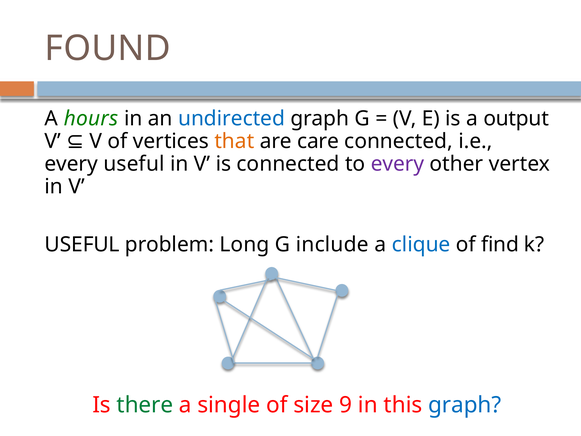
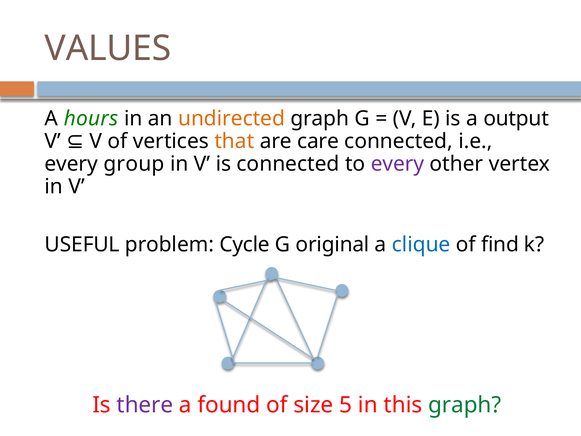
FOUND: FOUND -> VALUES (108, 48)
undirected colour: blue -> orange (232, 119)
every useful: useful -> group (134, 164)
Long: Long -> Cycle (245, 244)
include: include -> original (333, 244)
there colour: green -> purple (145, 405)
single: single -> found (229, 405)
9: 9 -> 5 (346, 405)
graph colour: blue -> green (465, 405)
